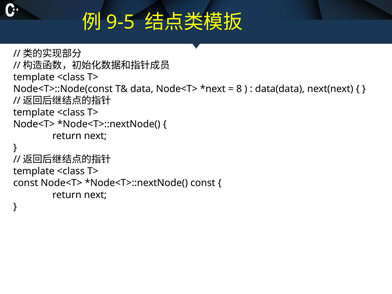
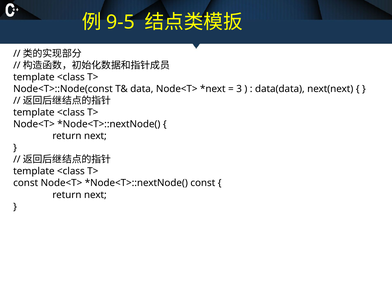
8: 8 -> 3 (239, 89)
